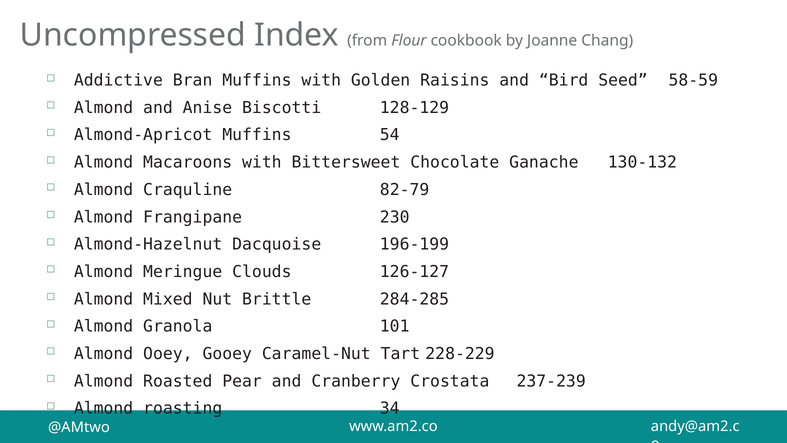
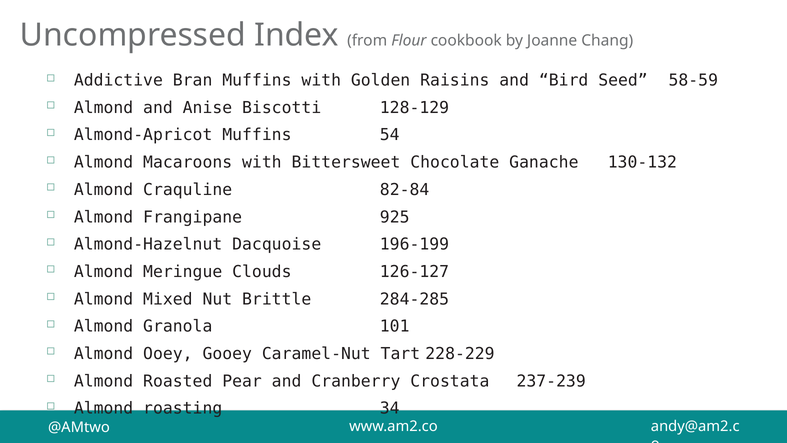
82-79: 82-79 -> 82-84 (405, 190)
230: 230 -> 925 (395, 217)
